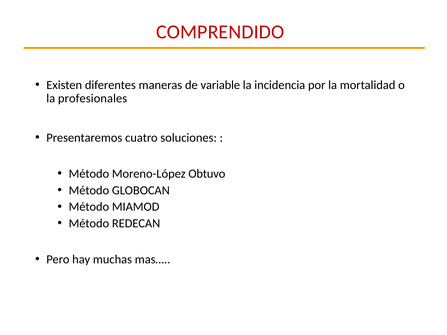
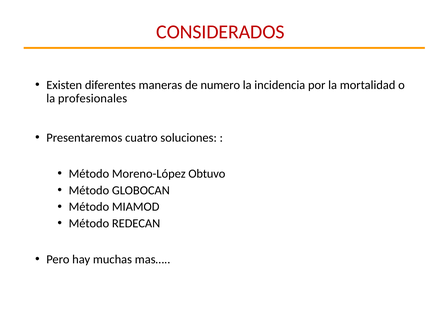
COMPRENDIDO: COMPRENDIDO -> CONSIDERADOS (220, 32)
variable: variable -> numero (220, 85)
